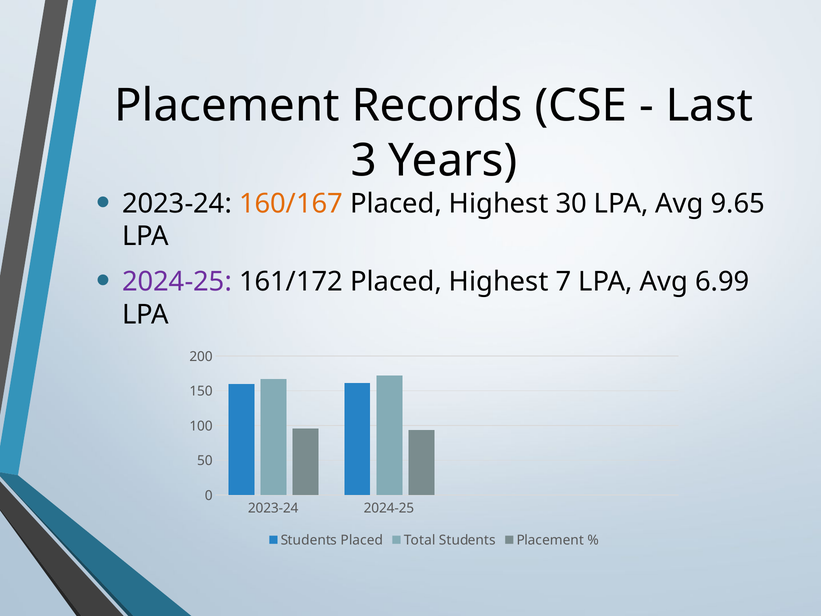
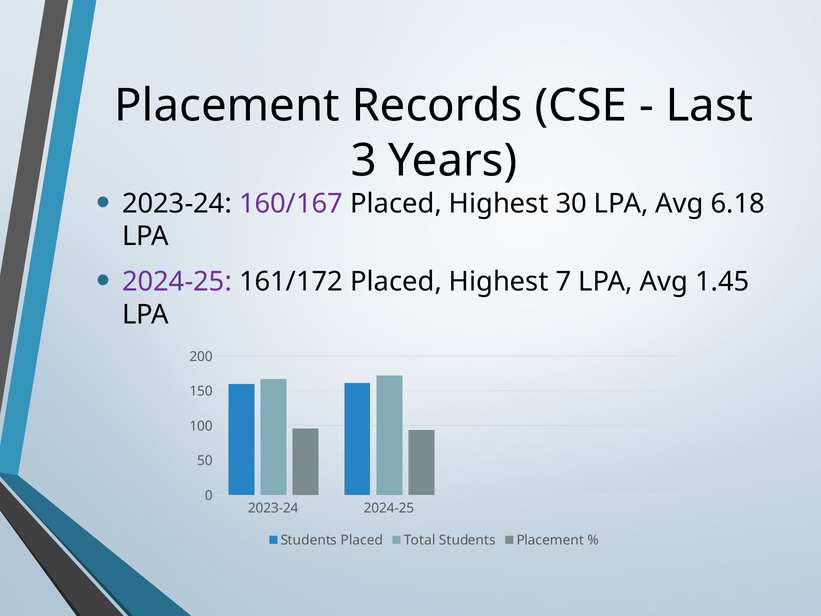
160/167 colour: orange -> purple (291, 204)
9.65: 9.65 -> 6.18 (738, 204)
6.99: 6.99 -> 1.45 (722, 282)
